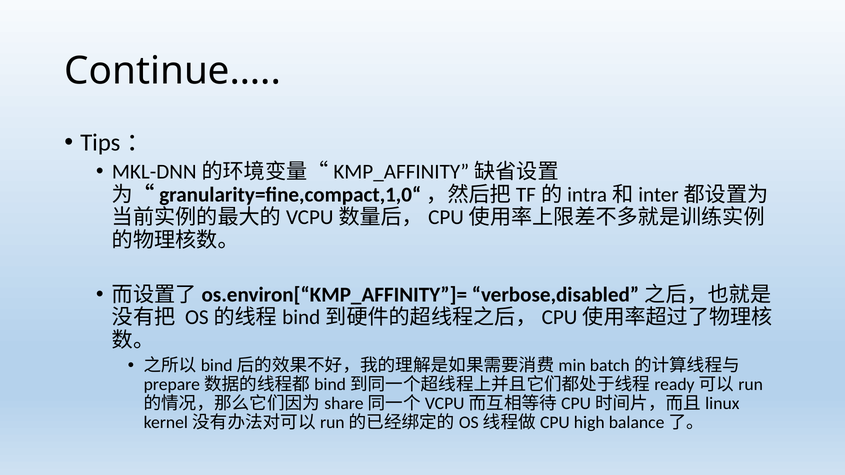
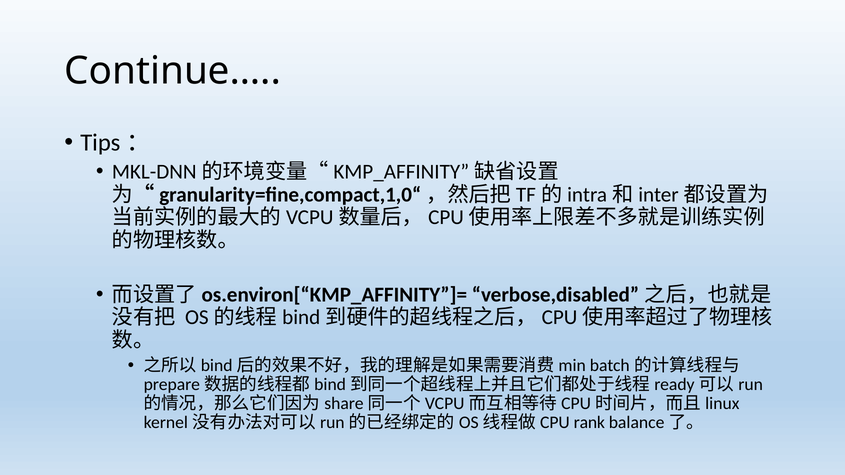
high: high -> rank (589, 423)
